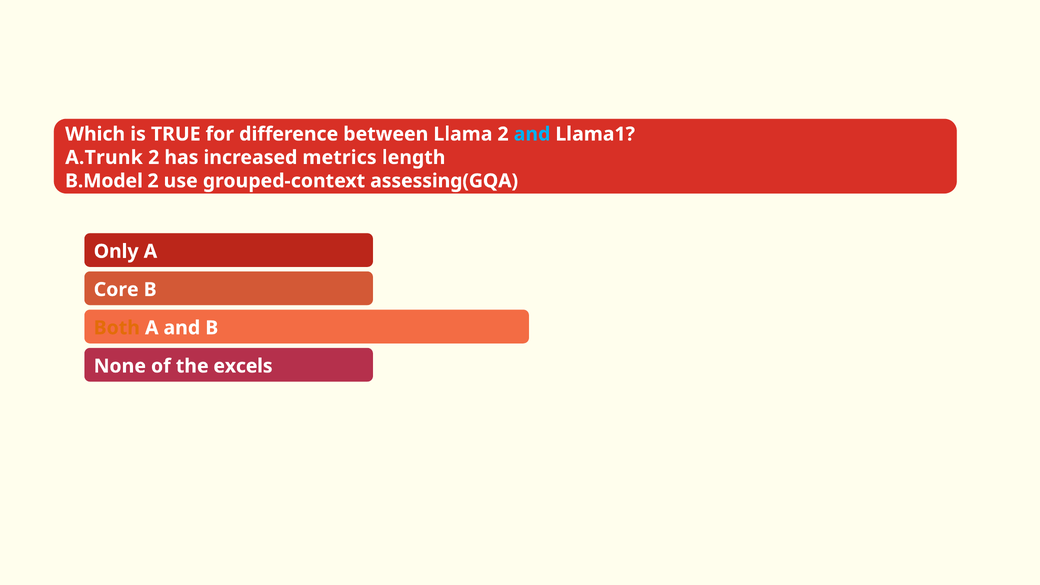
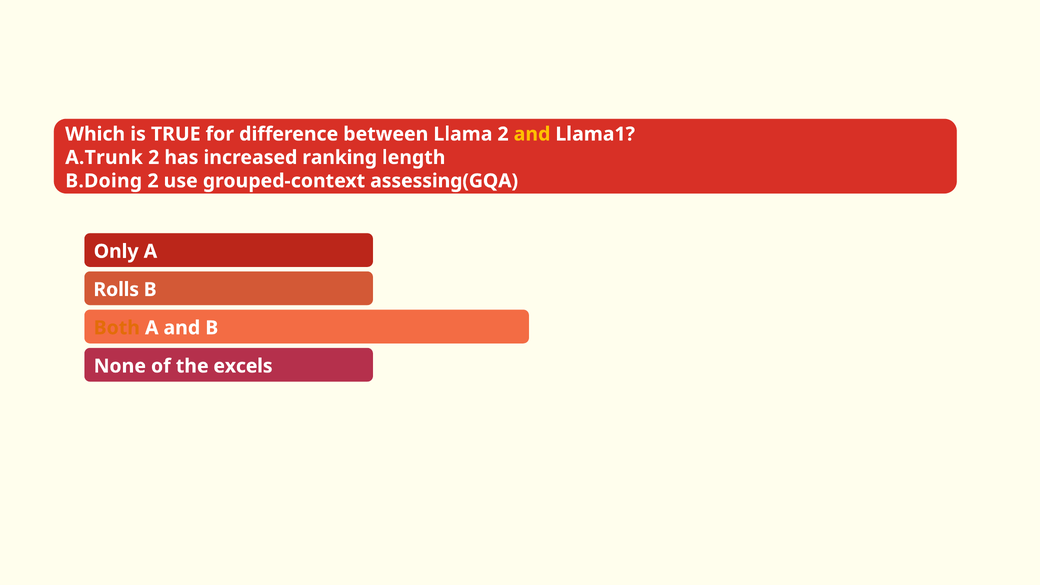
and colour: light blue -> yellow (532, 134)
metrics: metrics -> ranking (340, 158)
B.Model: B.Model -> B.Doing (104, 181)
Core: Core -> Rolls (116, 290)
